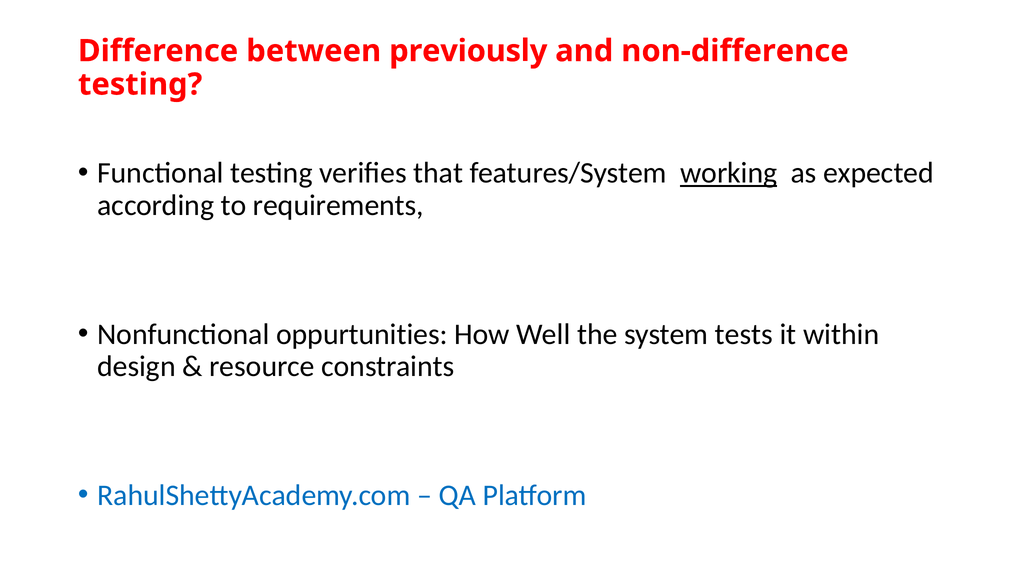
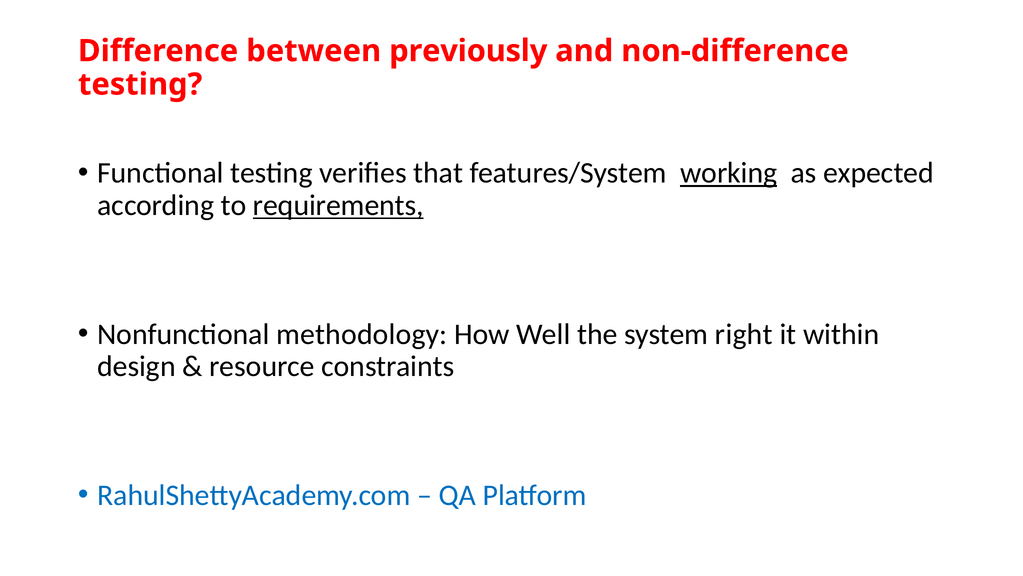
requirements underline: none -> present (338, 205)
oppurtunities: oppurtunities -> methodology (362, 334)
tests: tests -> right (744, 334)
